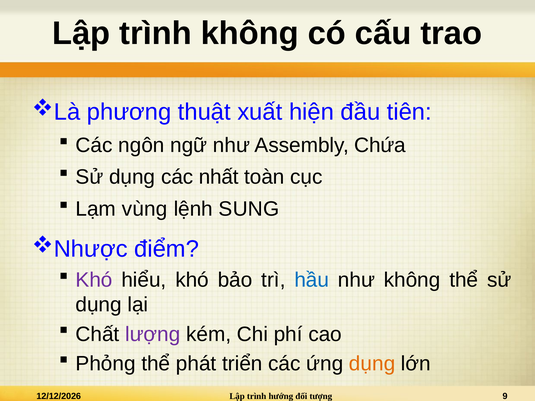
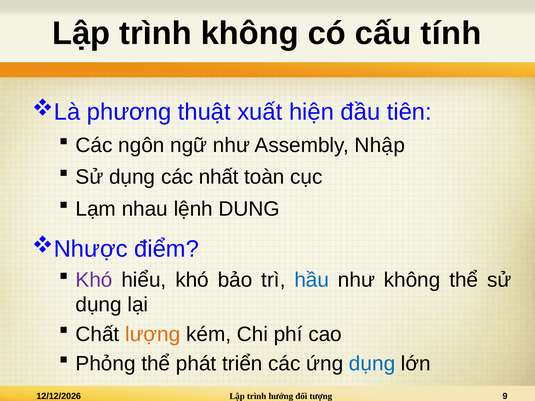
trao: trao -> tính (451, 33)
Chứa: Chứa -> Nhập (380, 145)
vùng: vùng -> nhau (145, 209)
SUNG: SUNG -> DUNG (249, 209)
lượng colour: purple -> orange (153, 334)
dụng colour: orange -> blue (372, 364)
